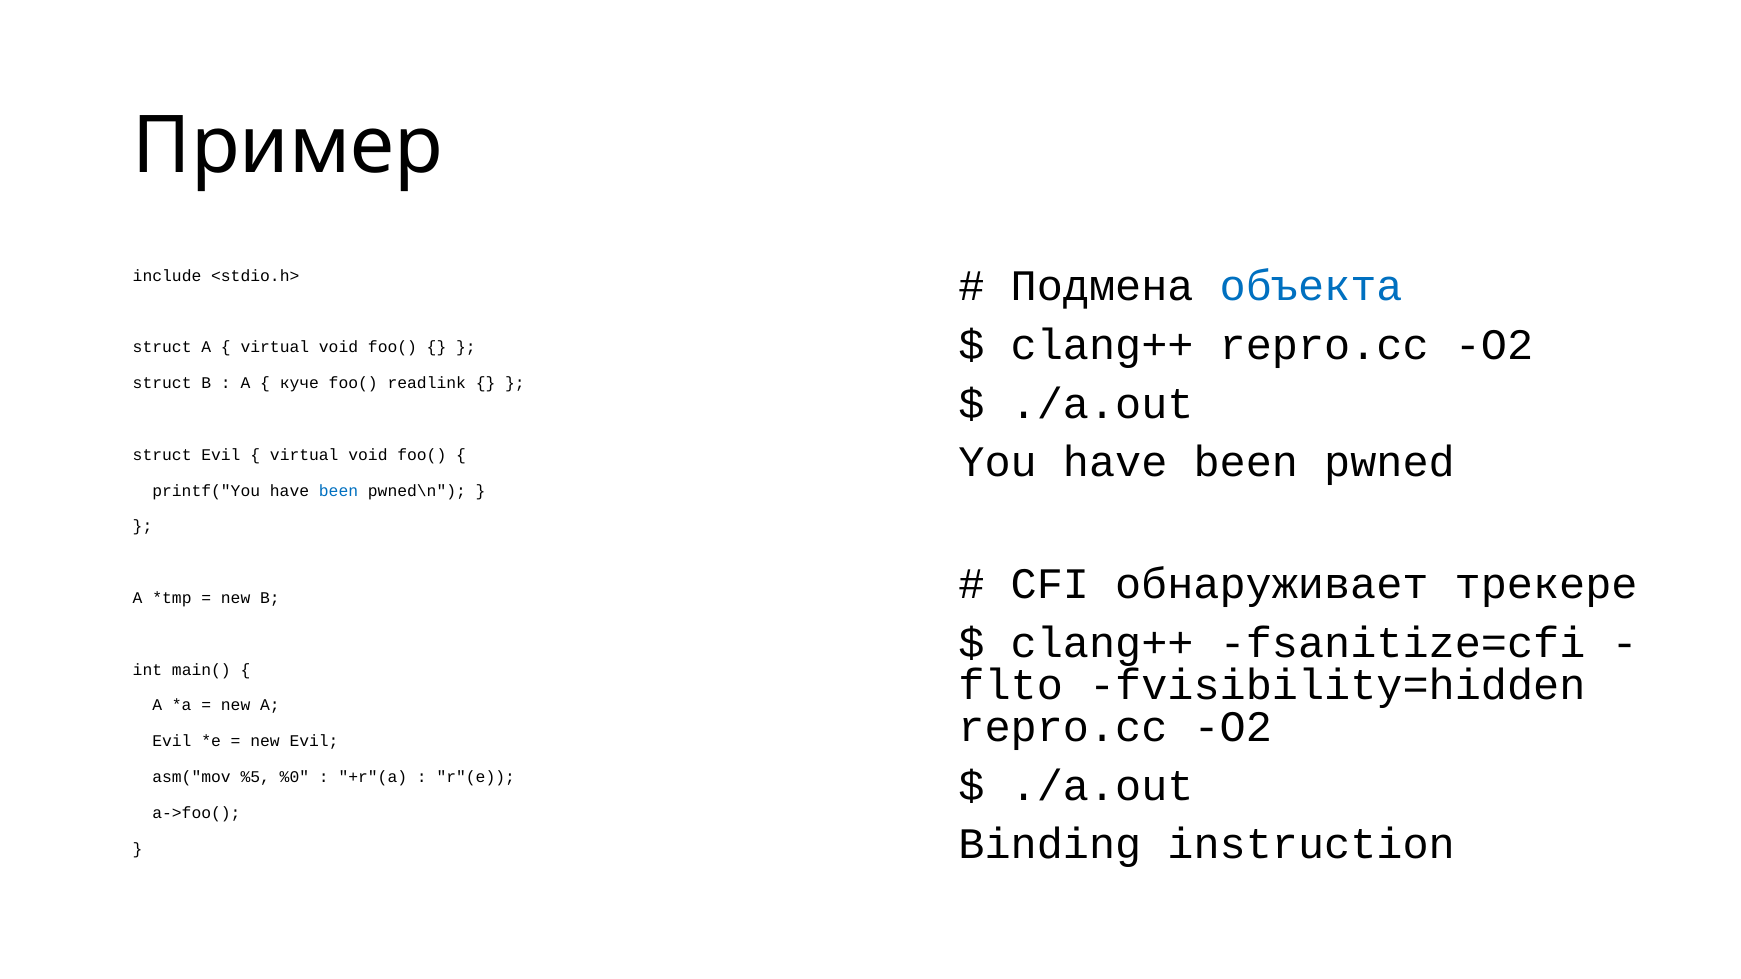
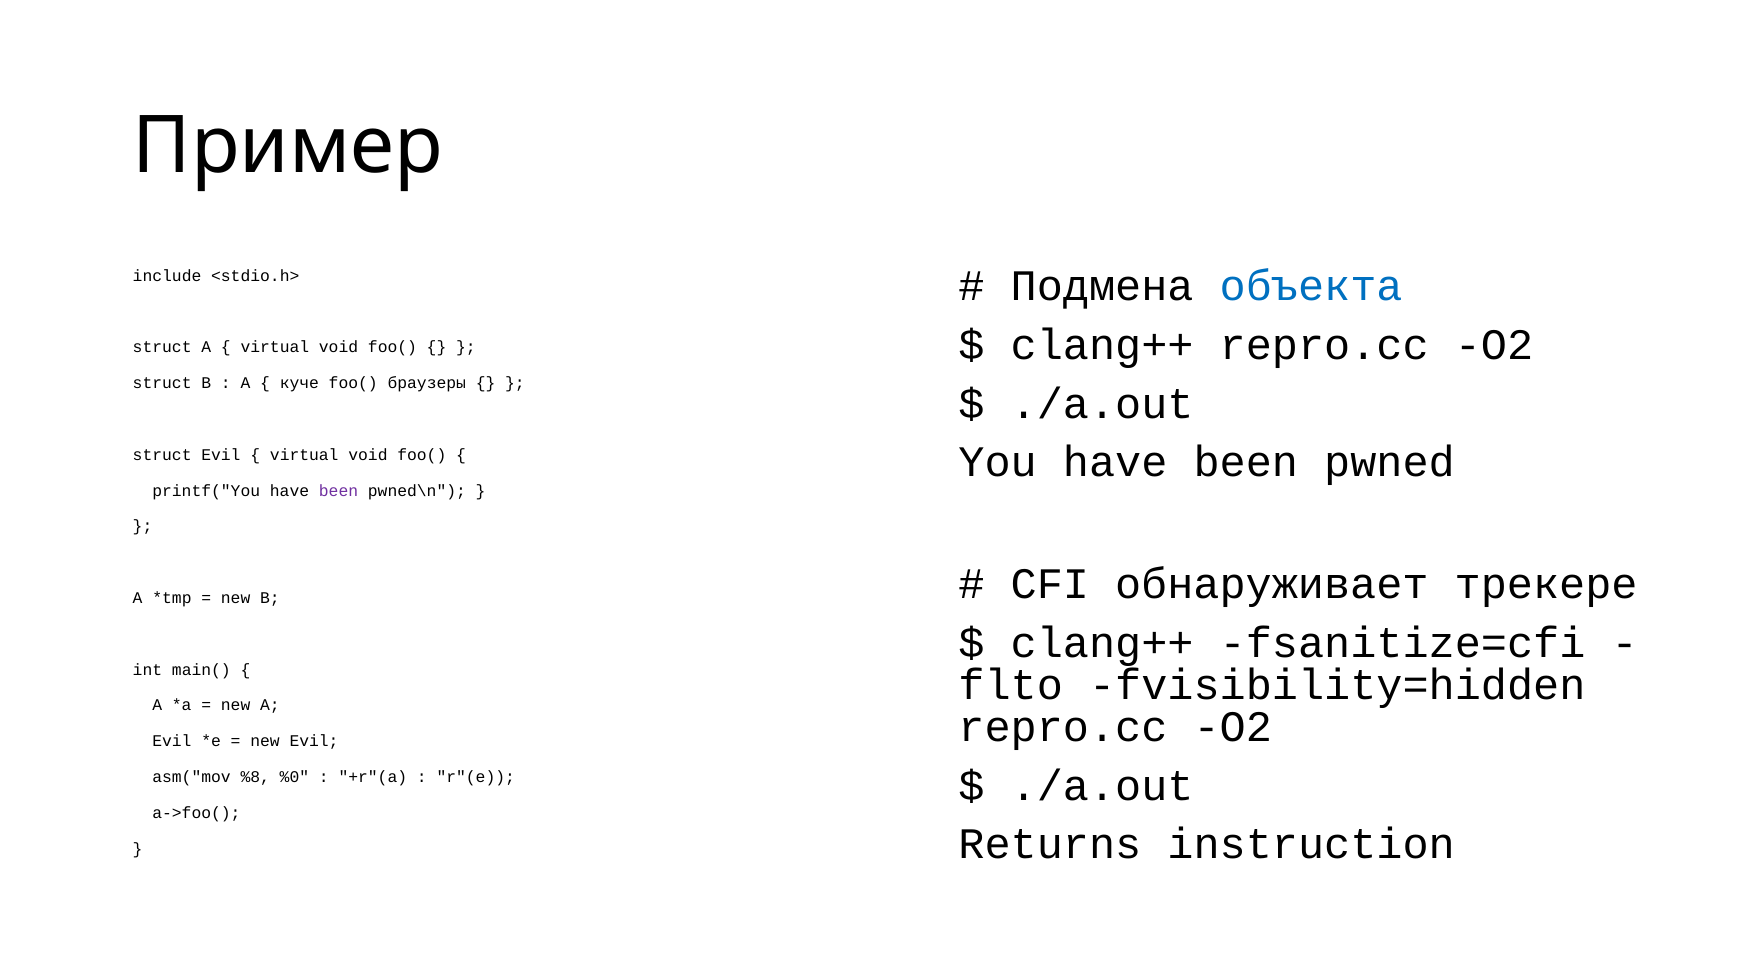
readlink: readlink -> браузеры (427, 383)
been colour: blue -> purple (339, 491)
%5: %5 -> %8 (255, 777)
Binding: Binding -> Returns (1050, 845)
